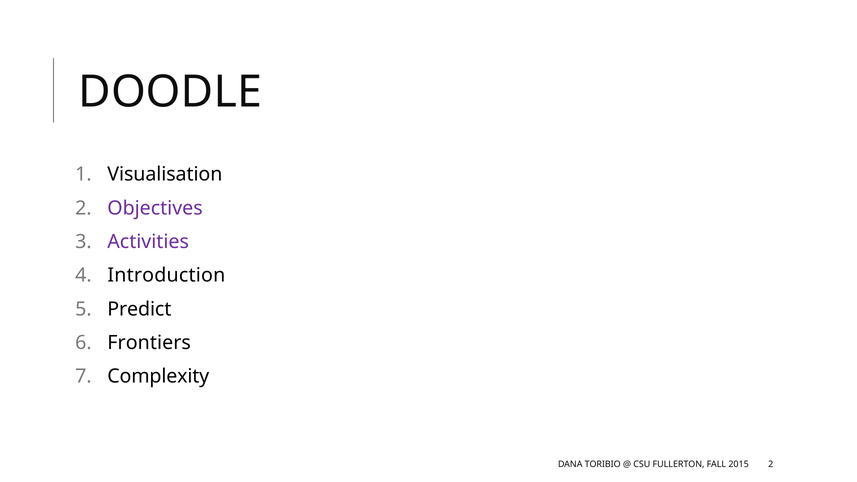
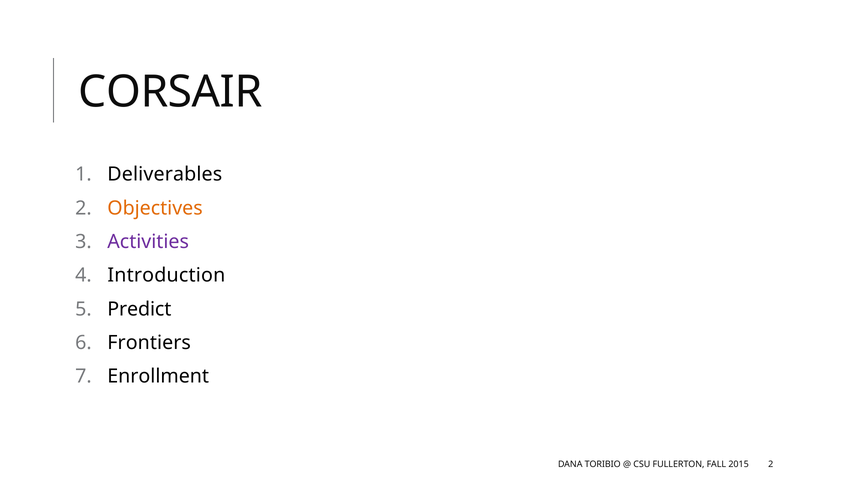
DOODLE: DOODLE -> CORSAIR (170, 92)
Visualisation: Visualisation -> Deliverables (165, 174)
Objectives colour: purple -> orange (155, 208)
Complexity: Complexity -> Enrollment (158, 376)
